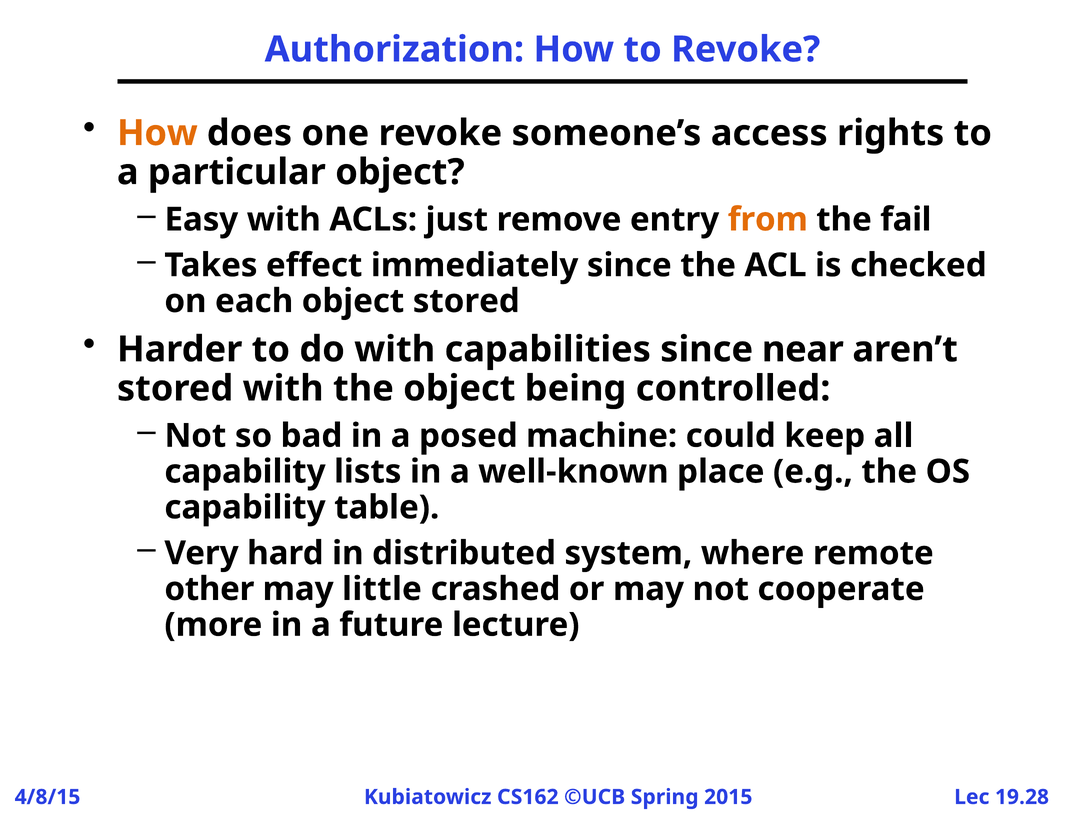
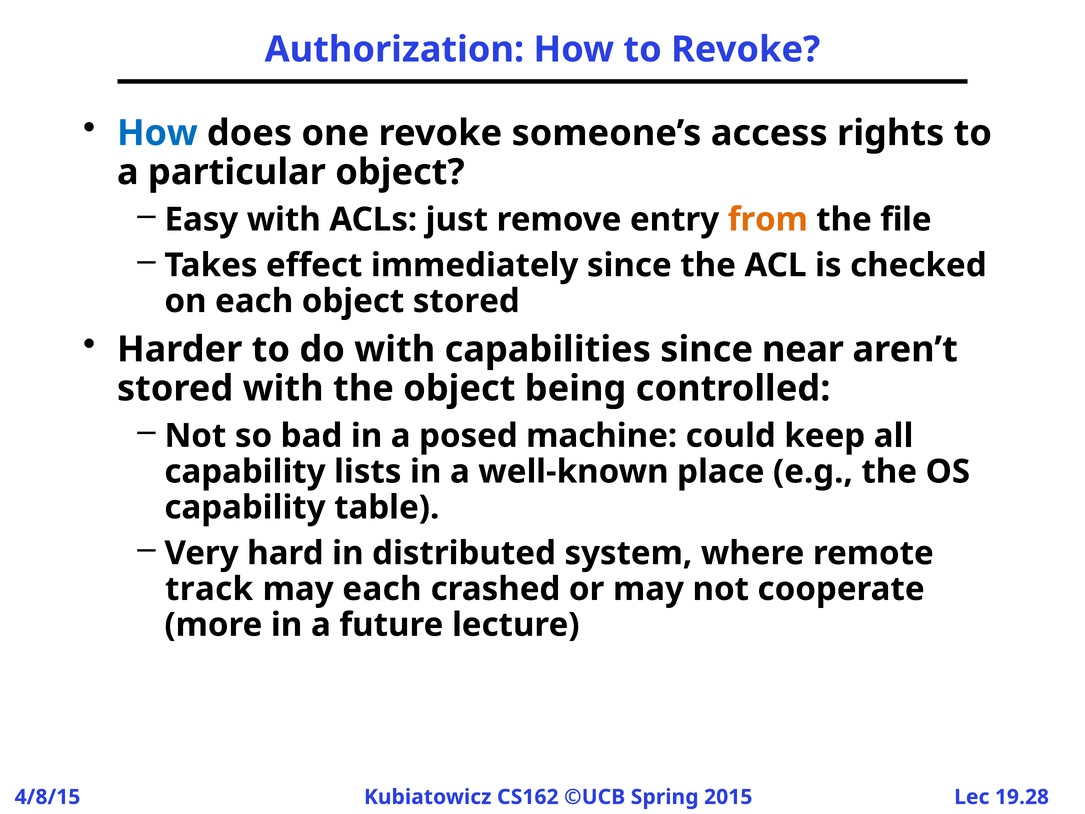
How colour: orange -> blue (157, 133)
fail: fail -> file (906, 219)
other: other -> track (209, 589)
may little: little -> each (382, 589)
